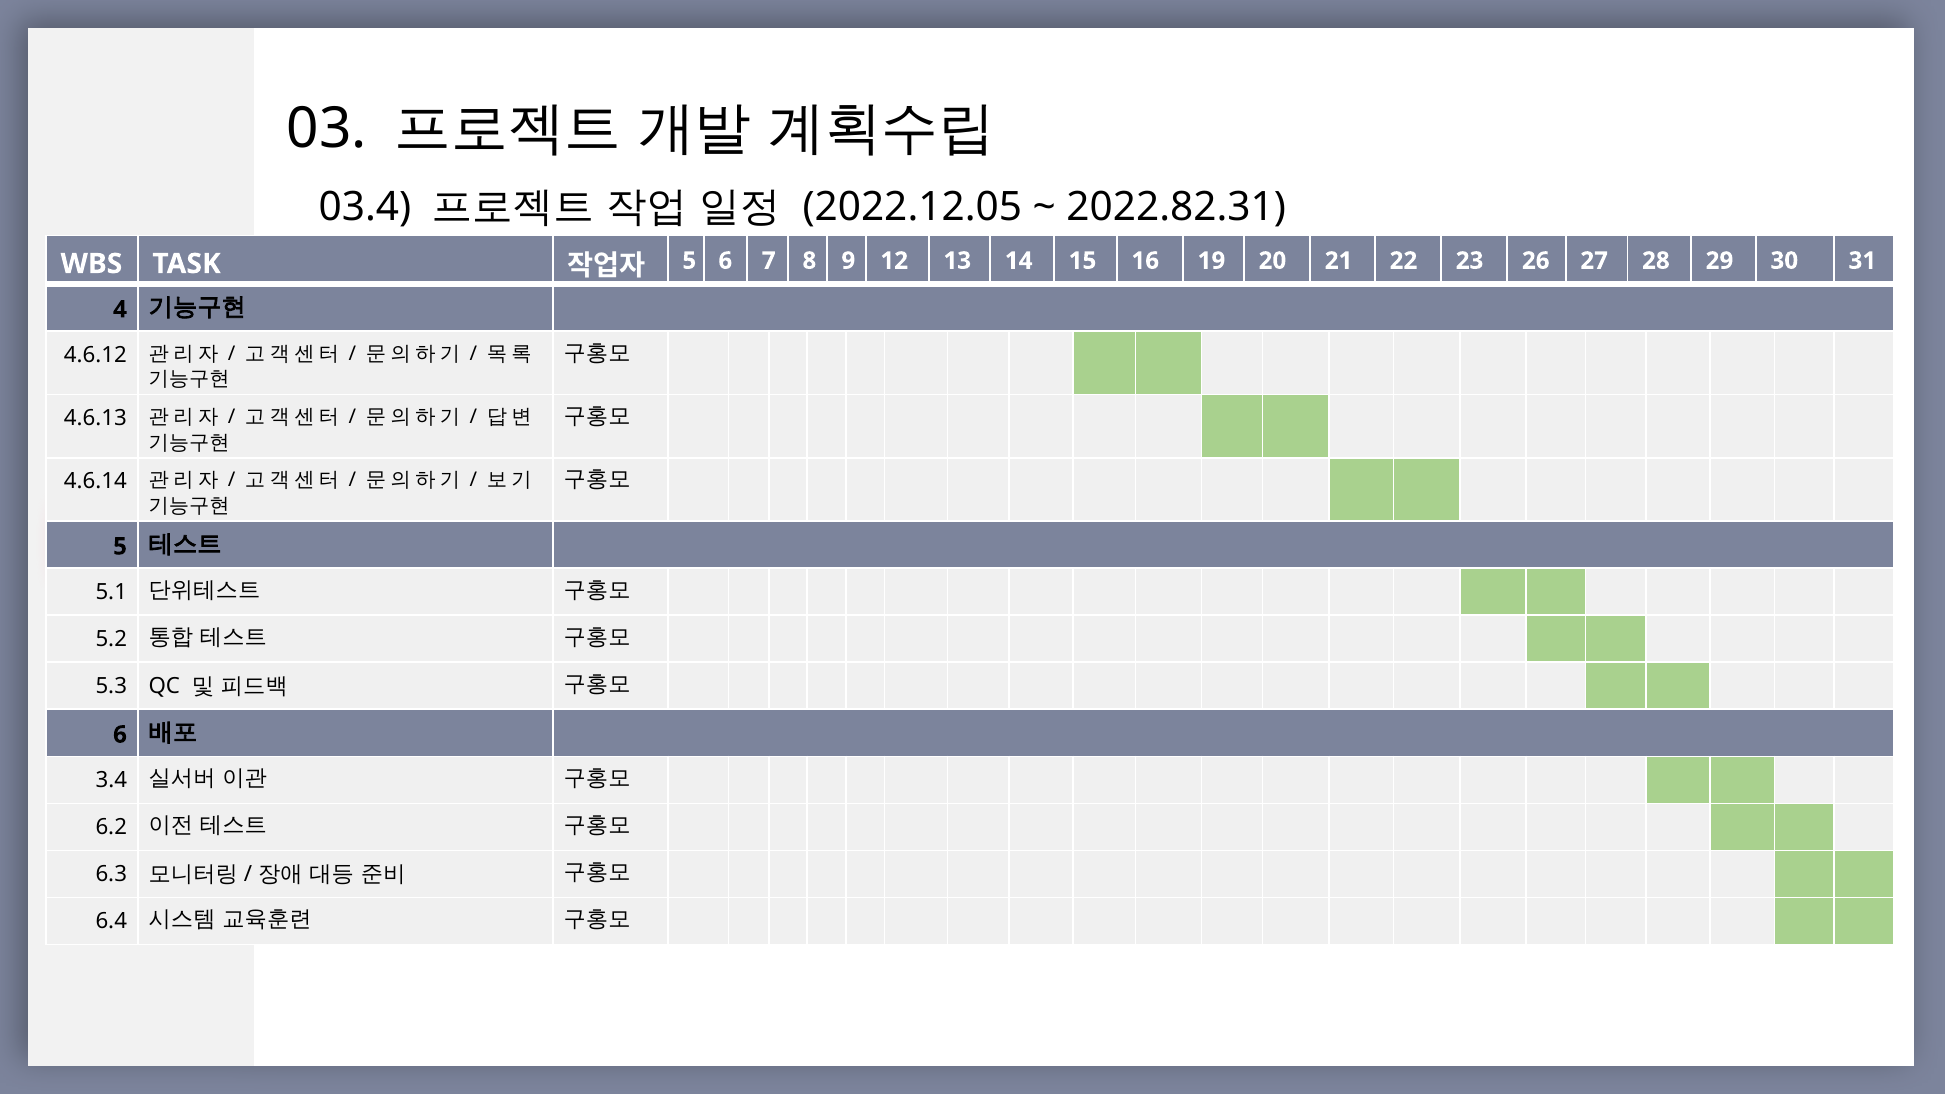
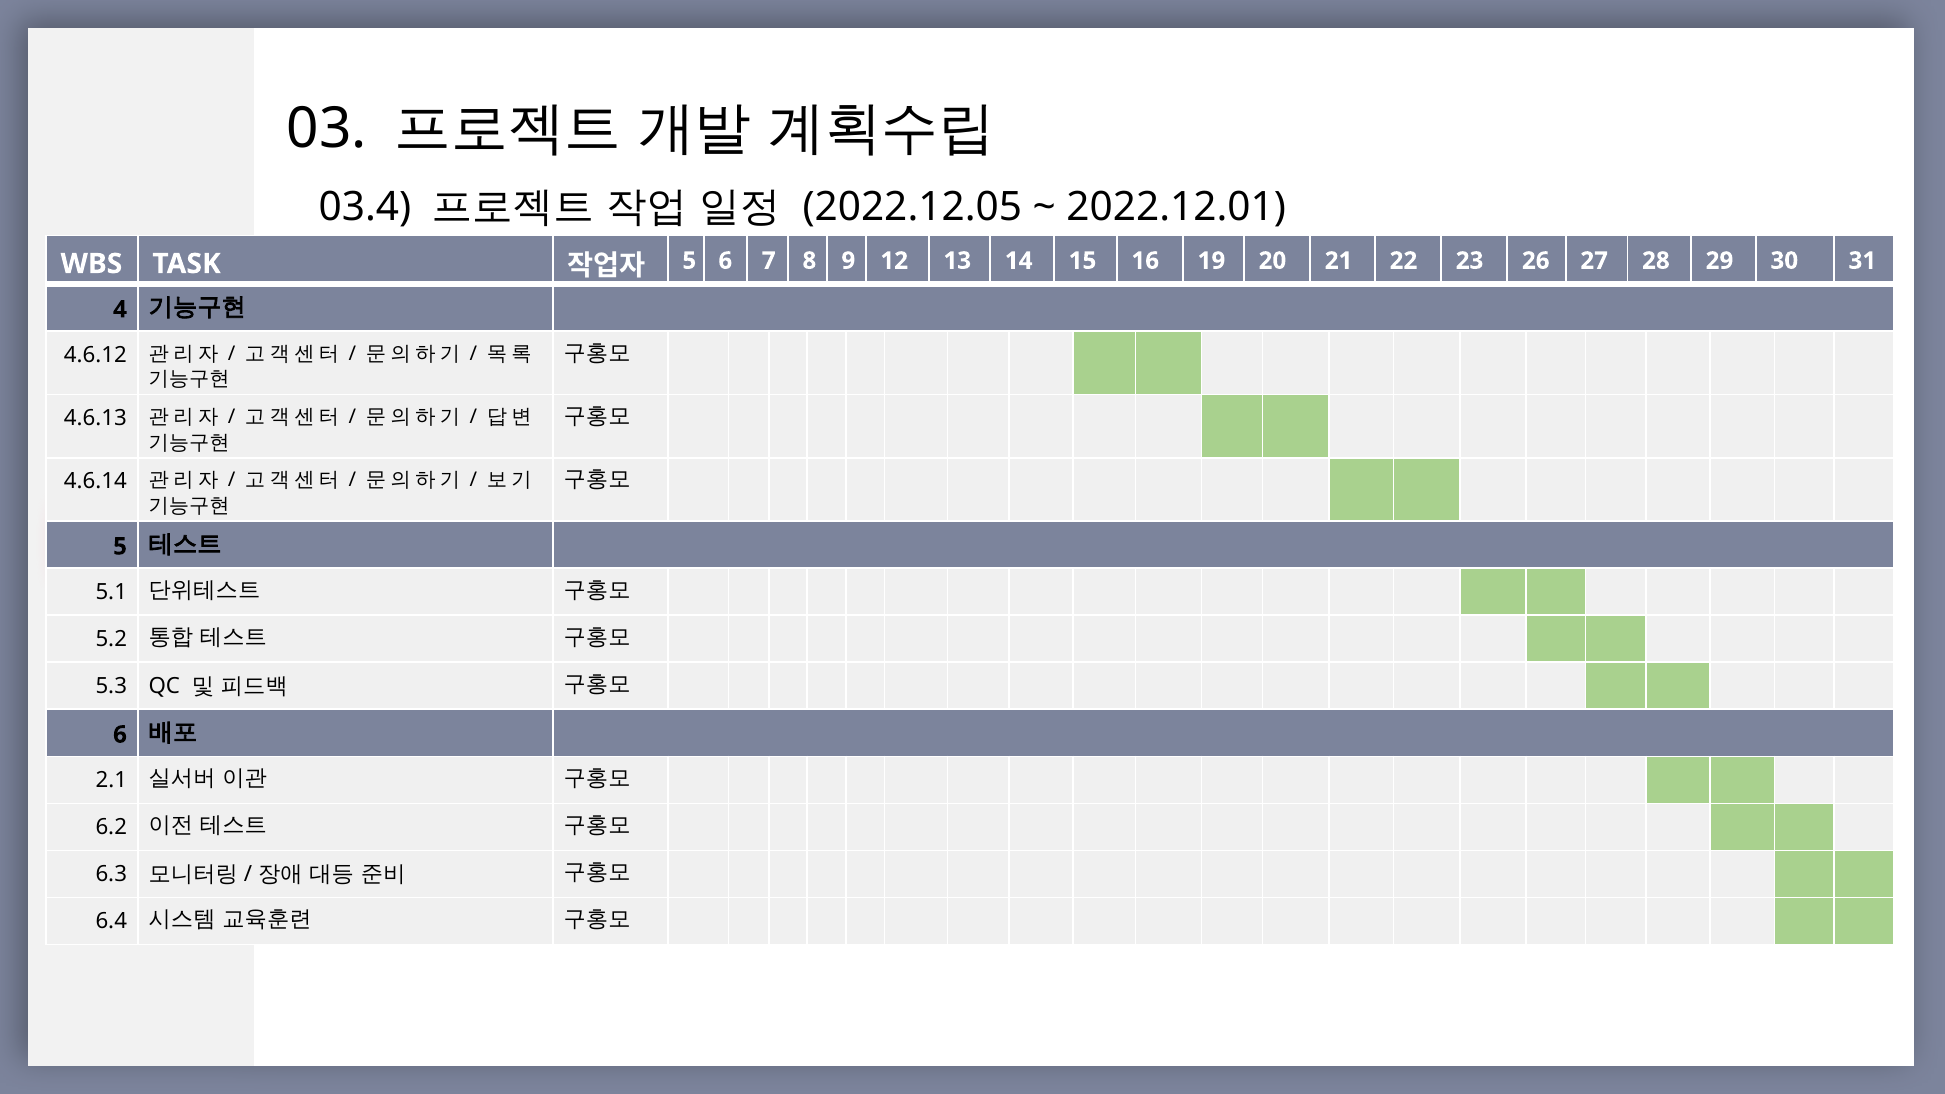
2022.82.31: 2022.82.31 -> 2022.12.01 (1176, 207)
3.4: 3.4 -> 2.1 (111, 780)
